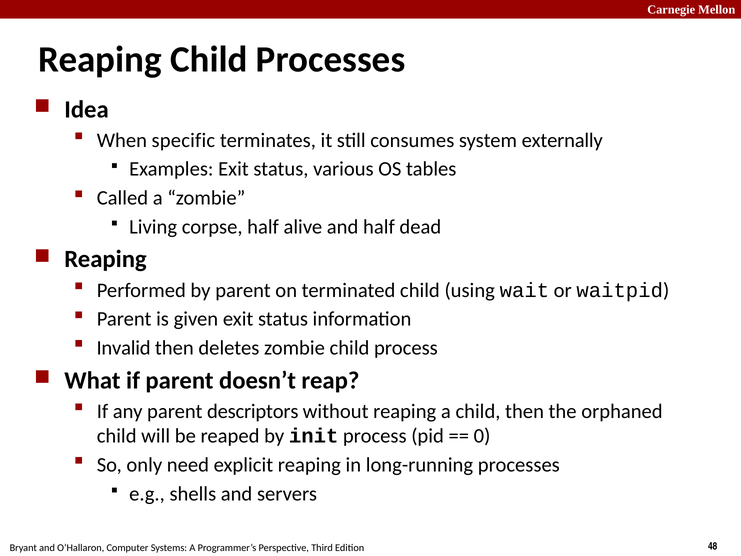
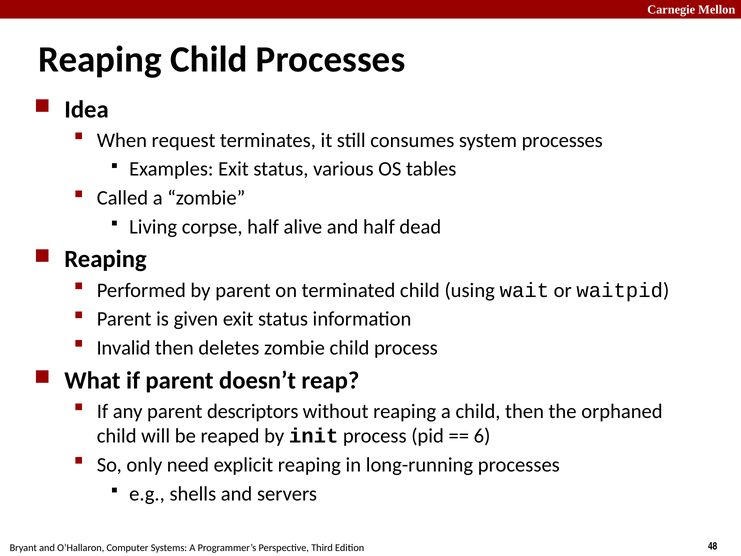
specific: specific -> request (184, 140)
system externally: externally -> processes (562, 140)
0: 0 -> 6 (482, 436)
